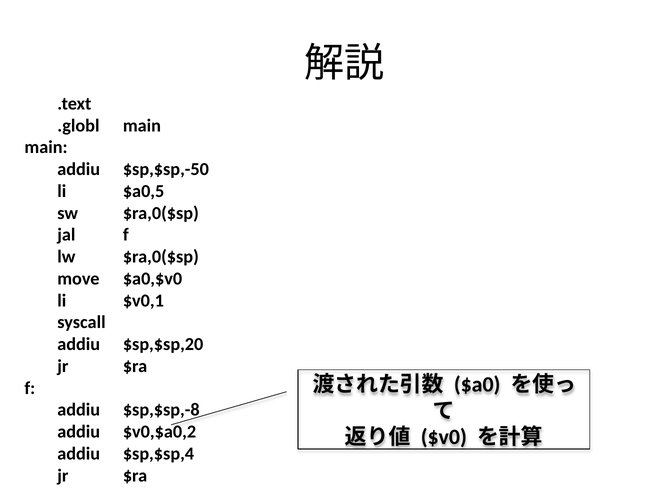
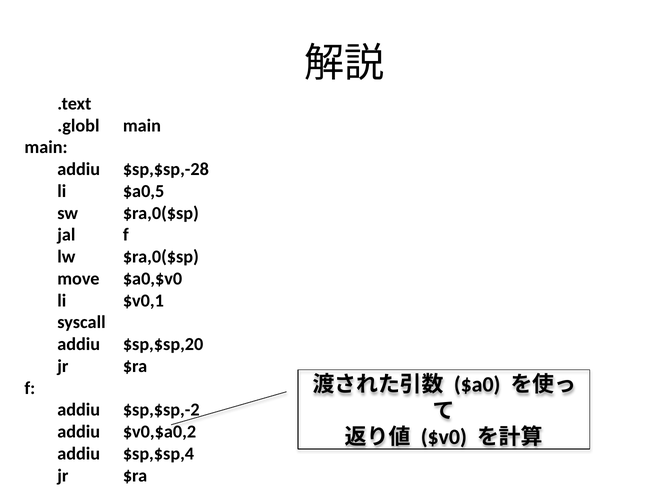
$sp,$sp,-50: $sp,$sp,-50 -> $sp,$sp,-28 (166, 169)
$sp,$sp,-8: $sp,$sp,-8 -> $sp,$sp,-2 (161, 410)
